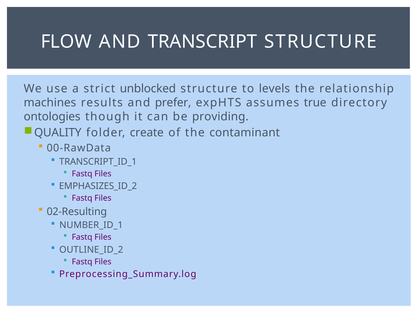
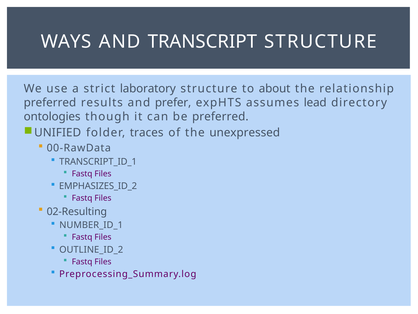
FLOW: FLOW -> WAYS (66, 42)
unblocked: unblocked -> laboratory (148, 88)
levels: levels -> about (275, 88)
machines: machines -> preferred (50, 102)
true: true -> lead (315, 102)
be providing: providing -> preferred (220, 116)
QUALITY: QUALITY -> UNIFIED (58, 133)
create: create -> traces (147, 133)
contaminant: contaminant -> unexpressed (245, 133)
